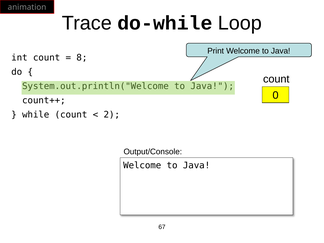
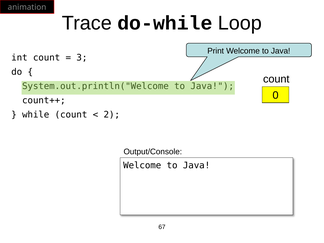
8: 8 -> 3 (82, 58)
